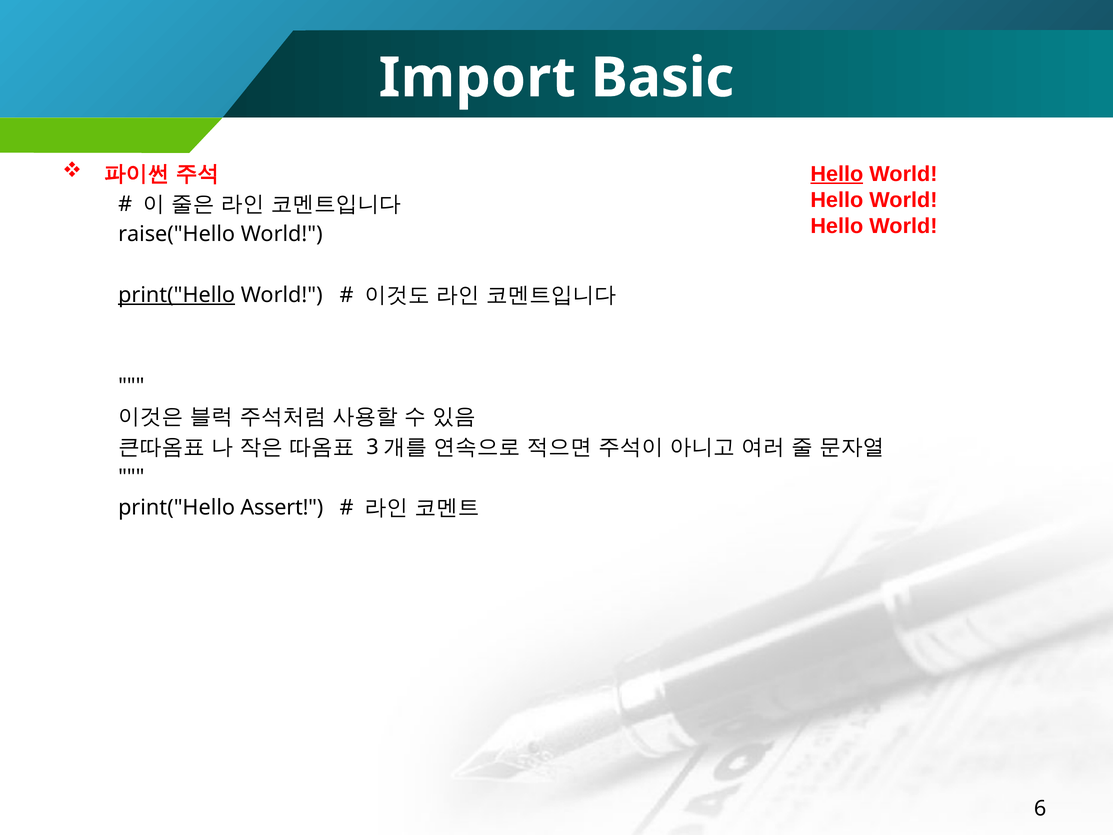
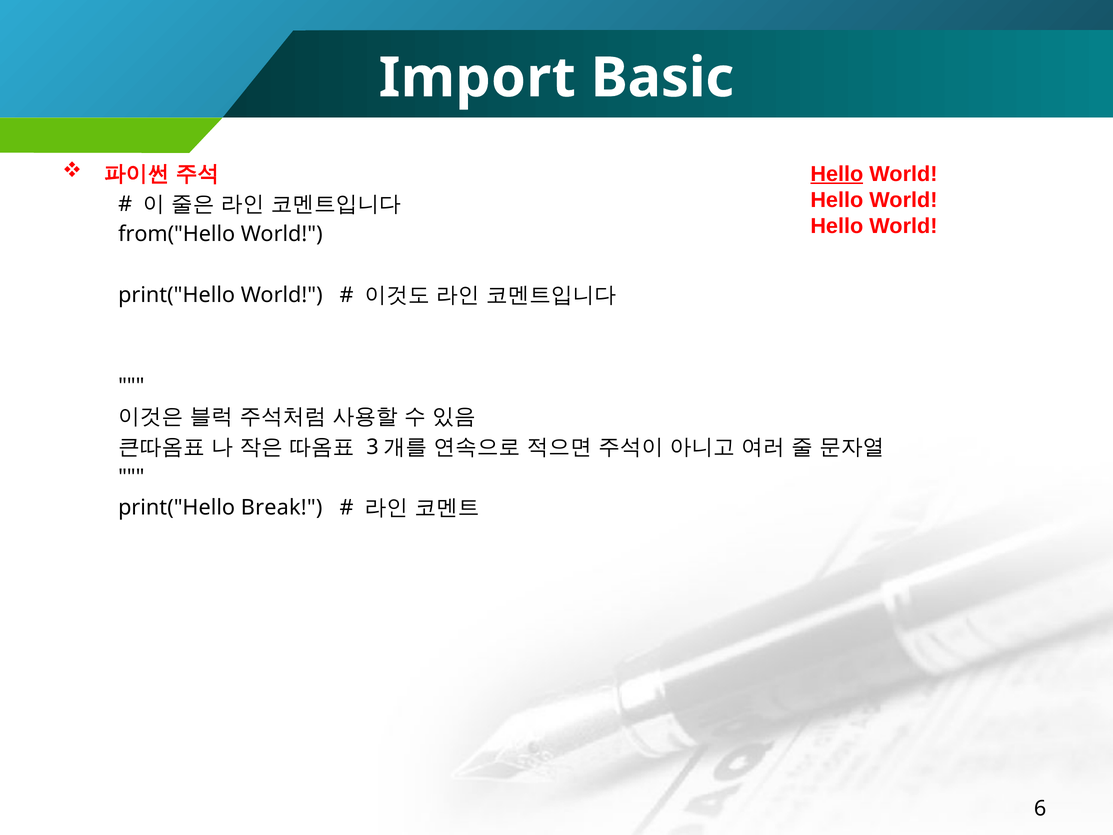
raise("Hello: raise("Hello -> from("Hello (177, 234)
print("Hello underline: present -> none (177, 295)
Assert: Assert -> Break (282, 508)
